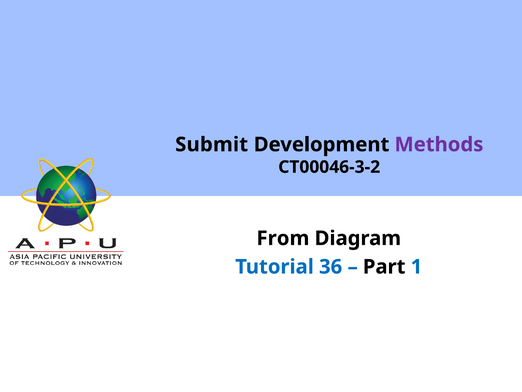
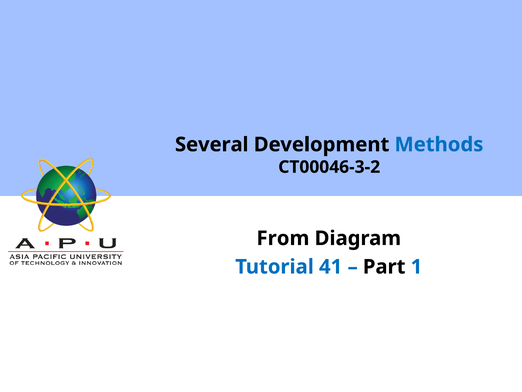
Submit: Submit -> Several (212, 144)
Methods colour: purple -> blue (439, 144)
36: 36 -> 41 (331, 267)
